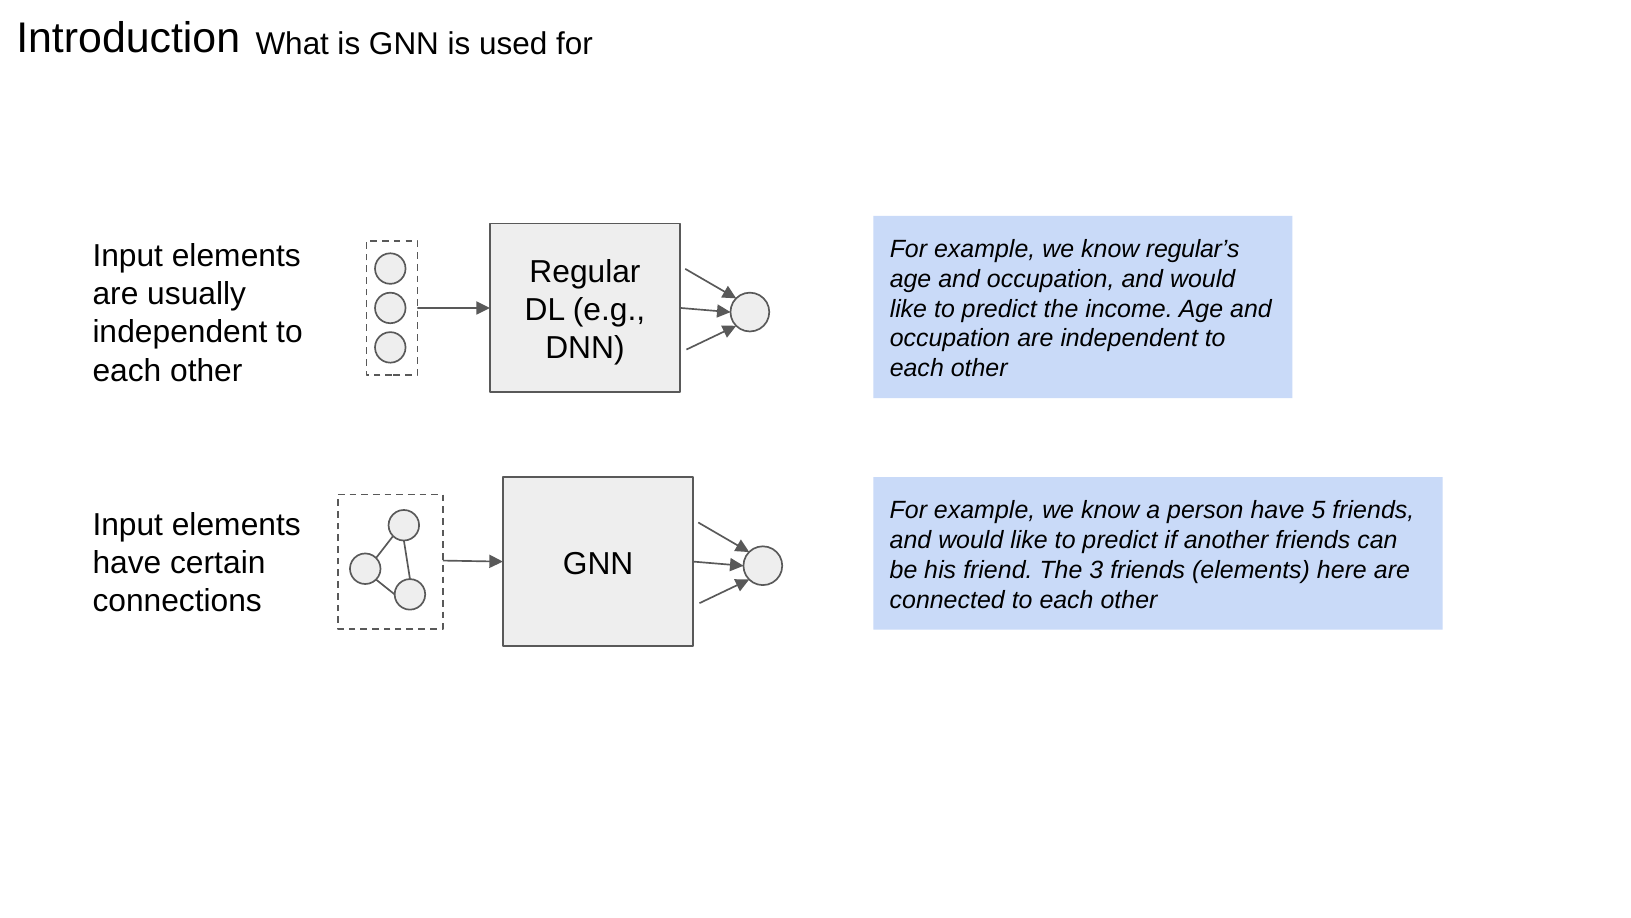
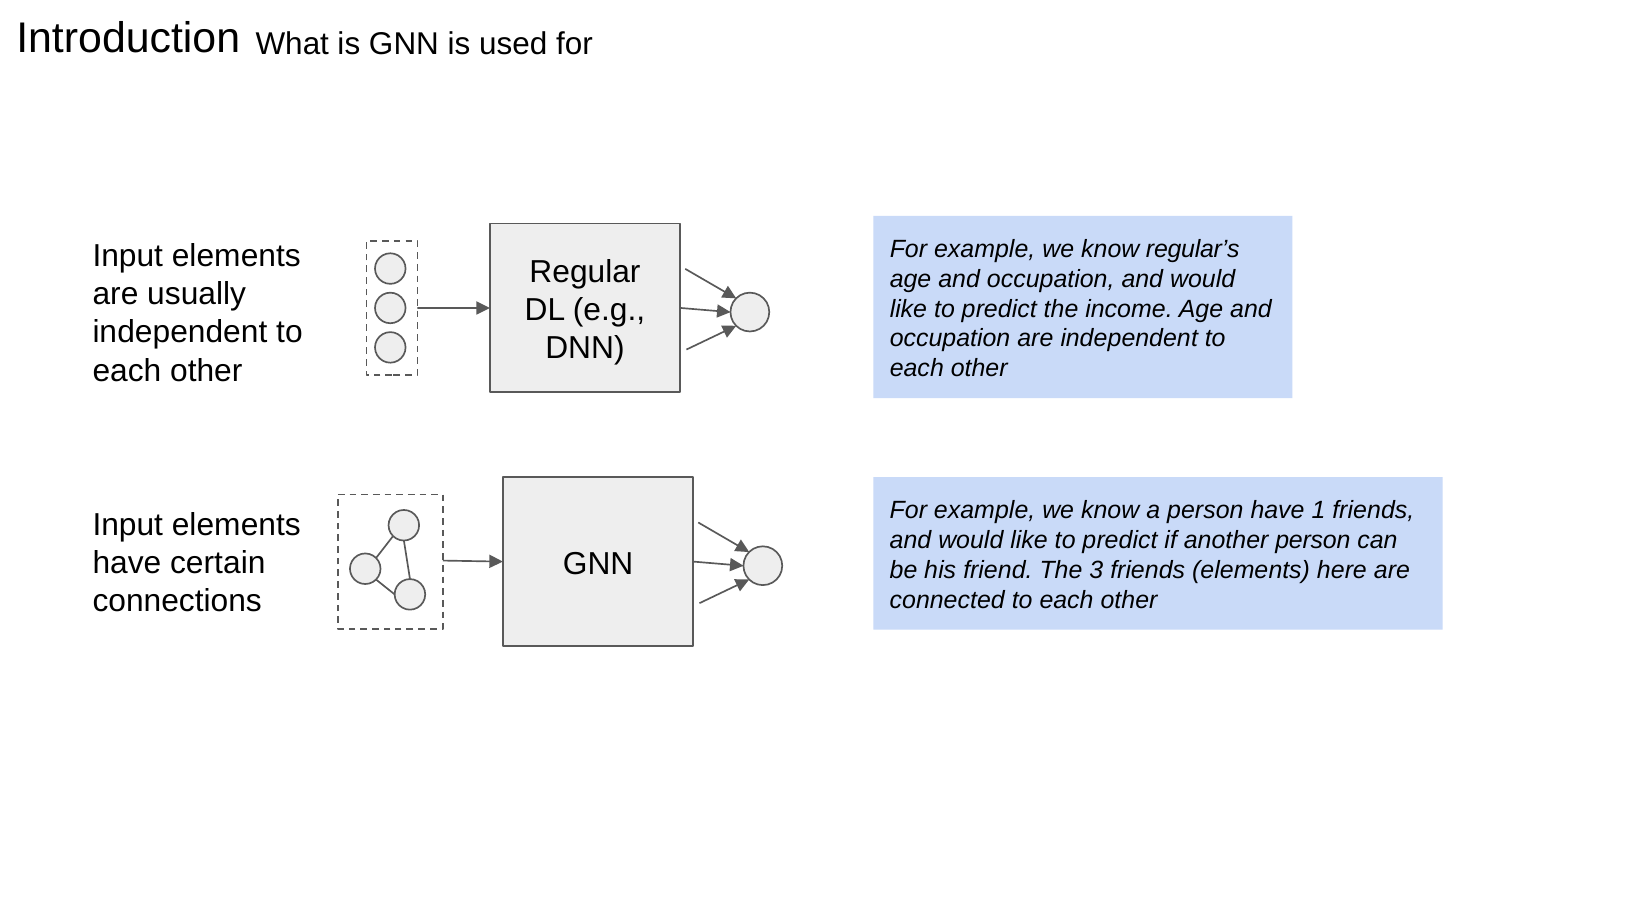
5: 5 -> 1 (1319, 510)
another friends: friends -> person (1313, 540)
